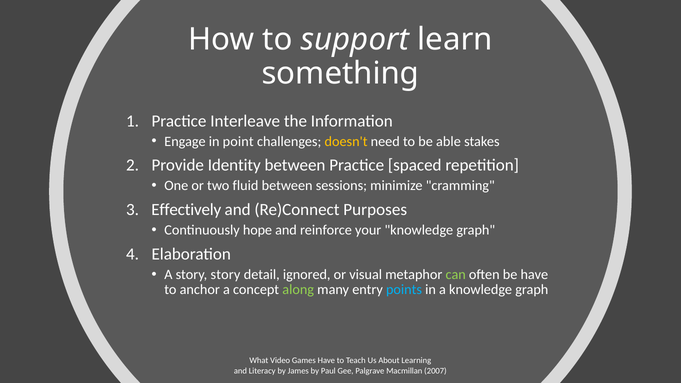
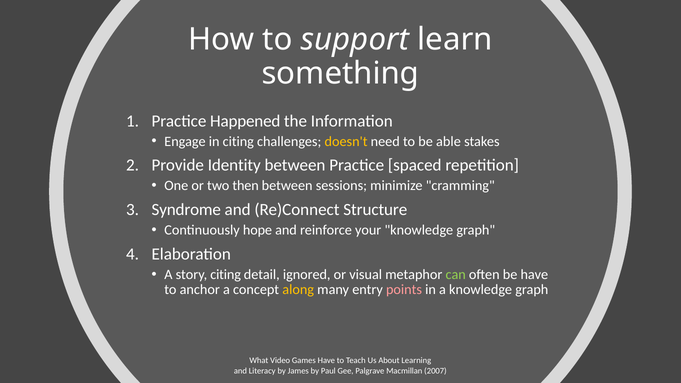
Interleave: Interleave -> Happened (245, 121)
in point: point -> citing (238, 141)
fluid: fluid -> then (246, 186)
Effectively: Effectively -> Syndrome (186, 210)
Purposes: Purposes -> Structure (375, 210)
story story: story -> citing (226, 274)
along colour: light green -> yellow (298, 290)
points colour: light blue -> pink (404, 290)
